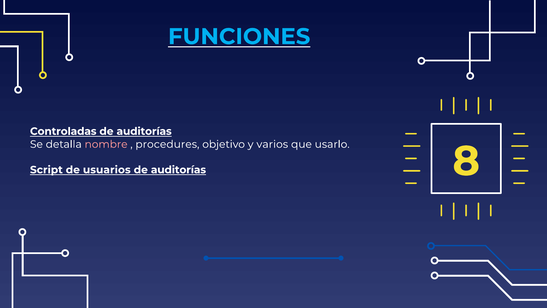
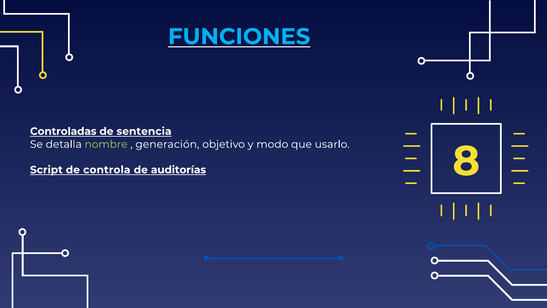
auditorías: auditorías -> sentencia (144, 131)
nombre colour: pink -> light green (106, 144)
procedures: procedures -> generación (167, 144)
varios: varios -> modo (272, 144)
usuarios: usuarios -> controla (107, 170)
